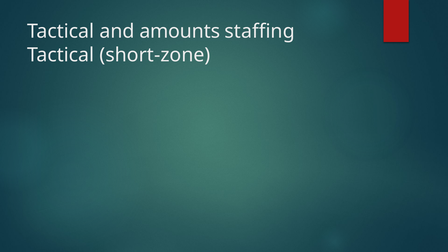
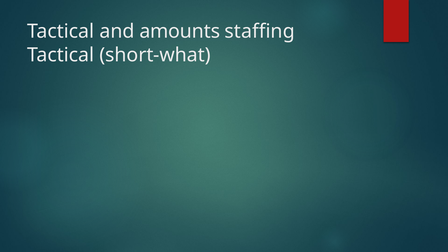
short-zone: short-zone -> short-what (155, 55)
